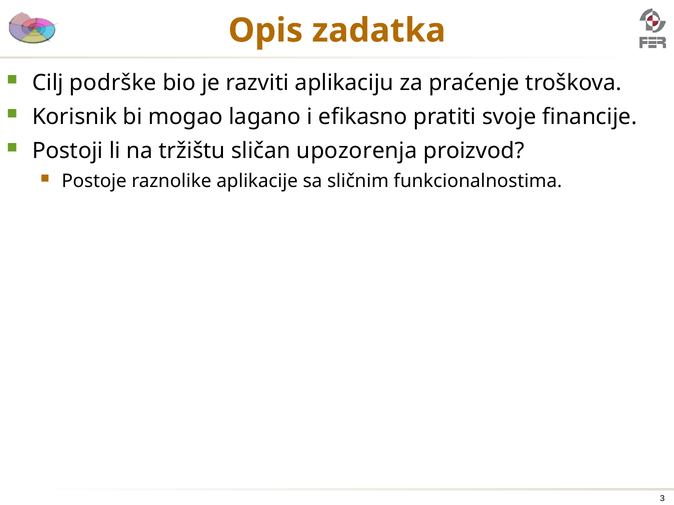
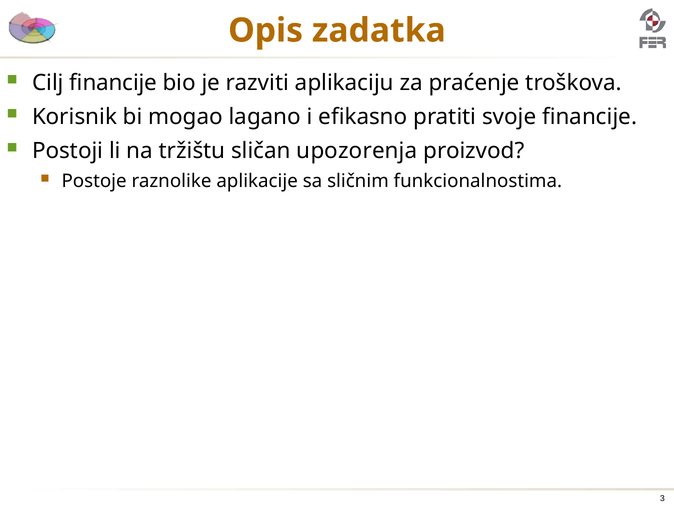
Cilj podrške: podrške -> financije (113, 83)
